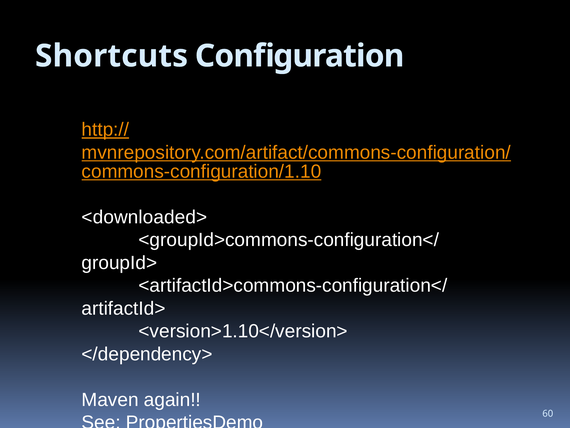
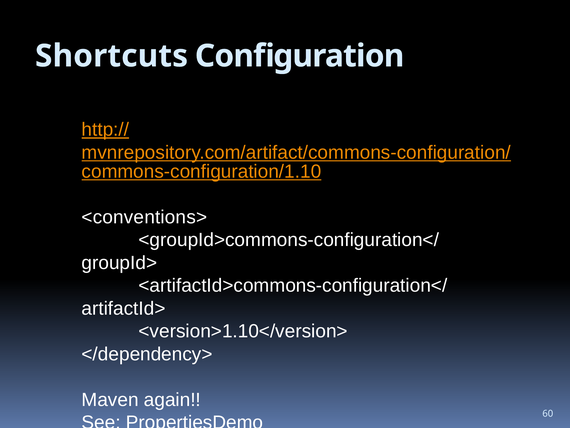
<downloaded>: <downloaded> -> <conventions> (144, 217)
